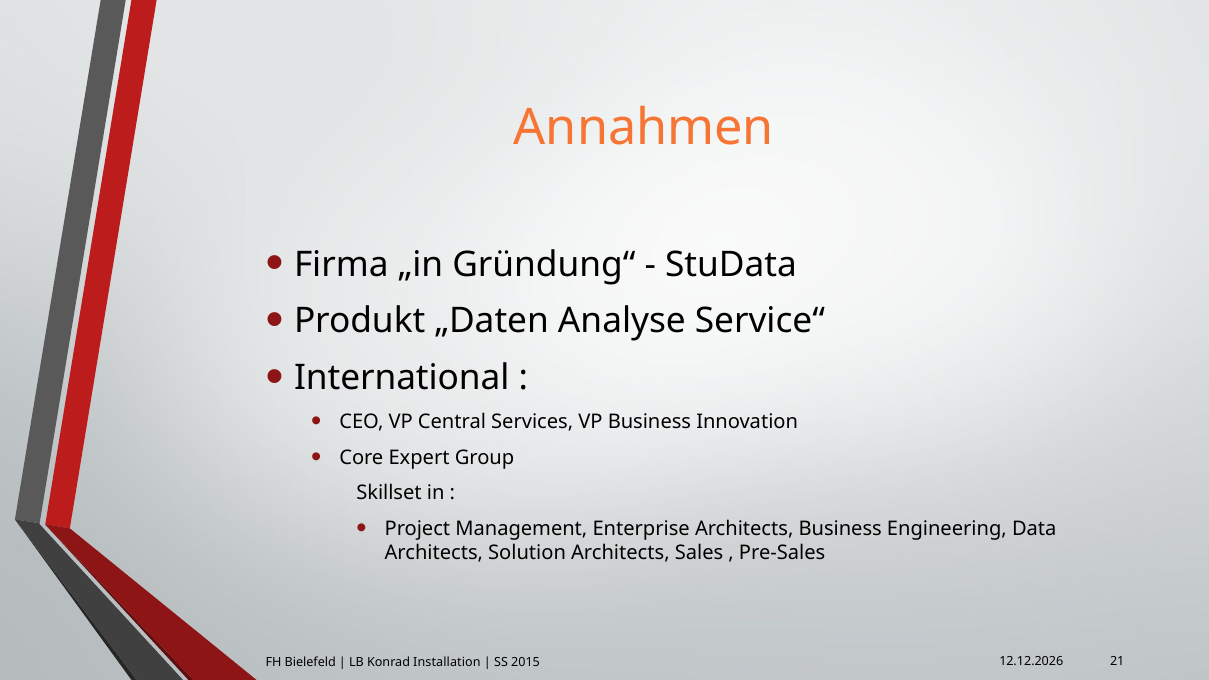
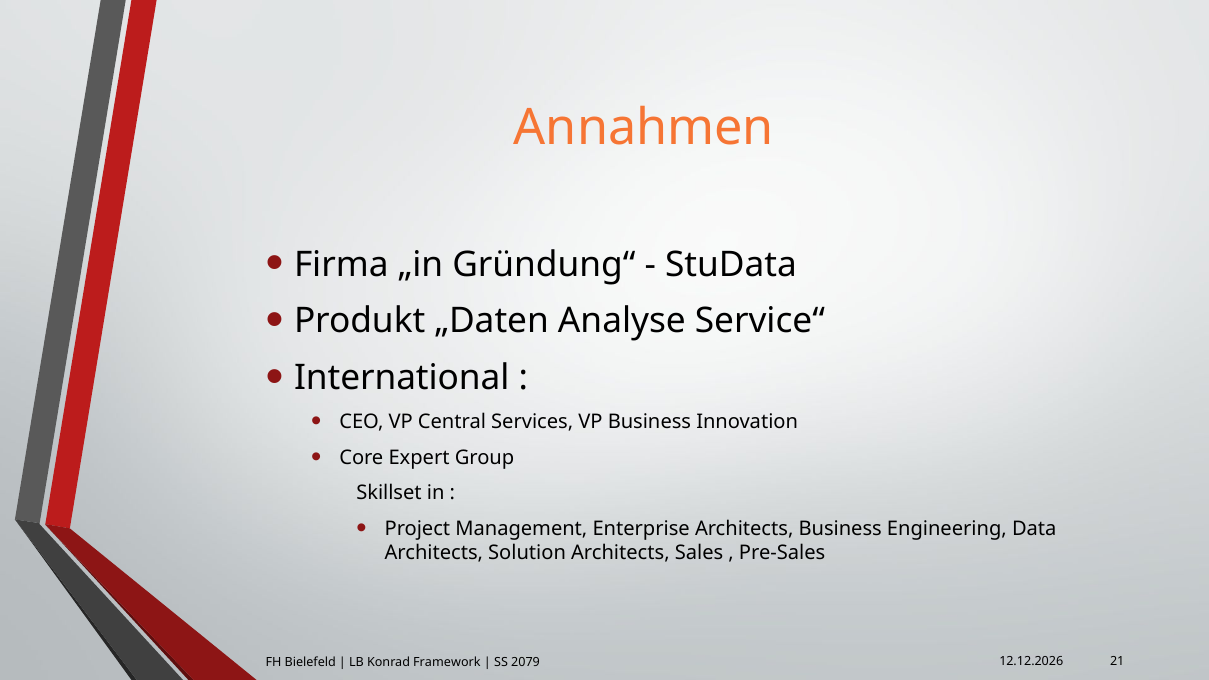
Installation: Installation -> Framework (447, 663)
2015: 2015 -> 2079 (526, 663)
